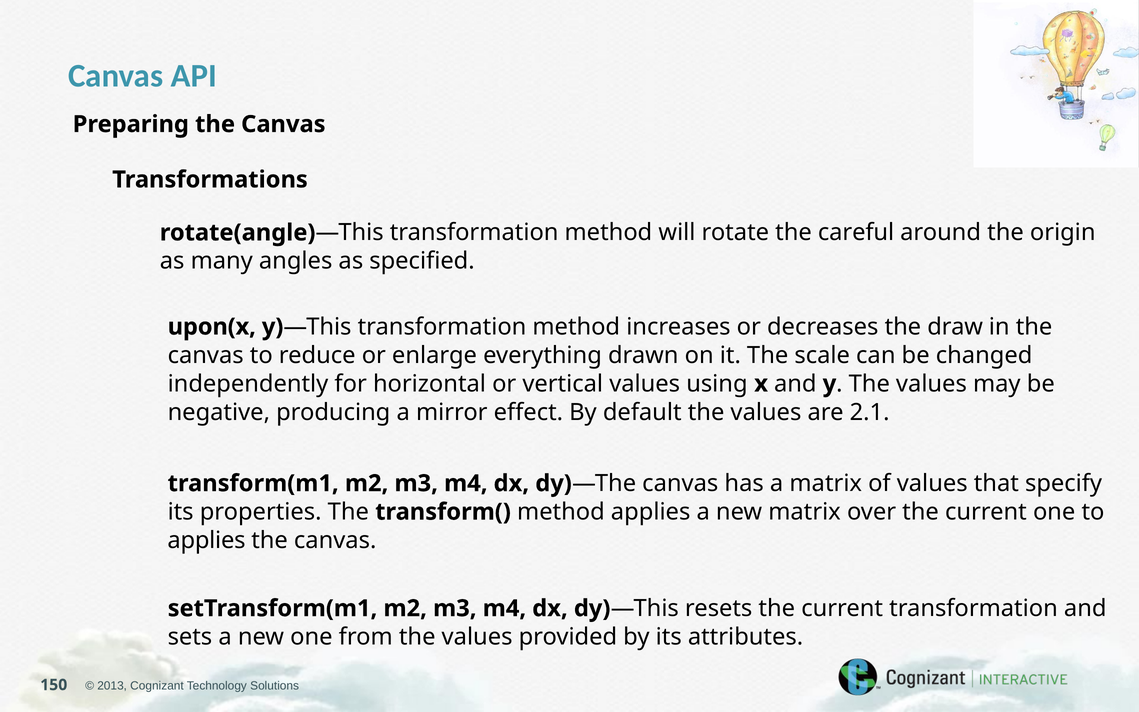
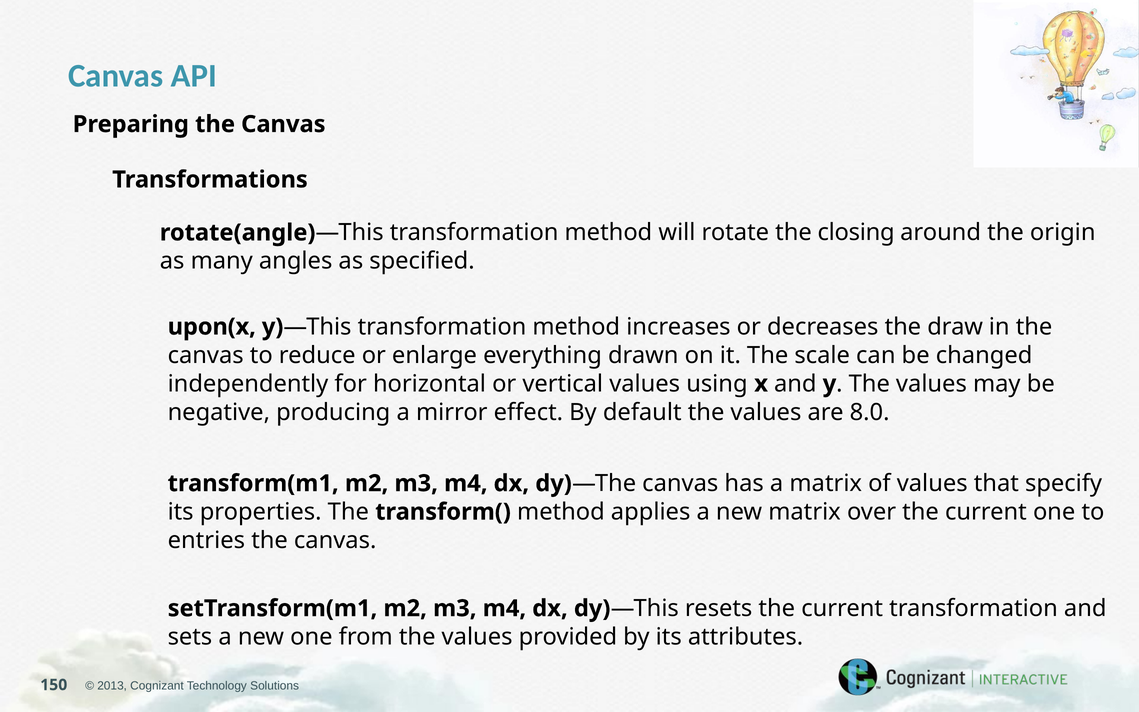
careful: careful -> closing (856, 233)
2.1: 2.1 -> 8.0 (870, 412)
applies: applies -> entries (206, 540)
